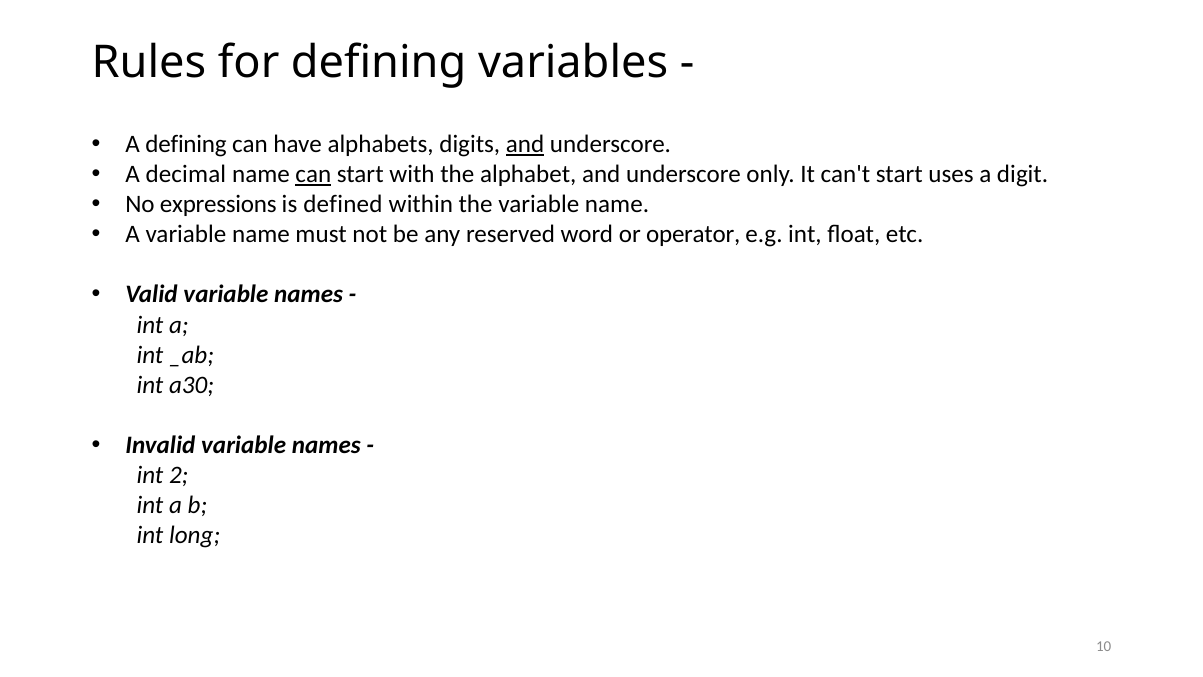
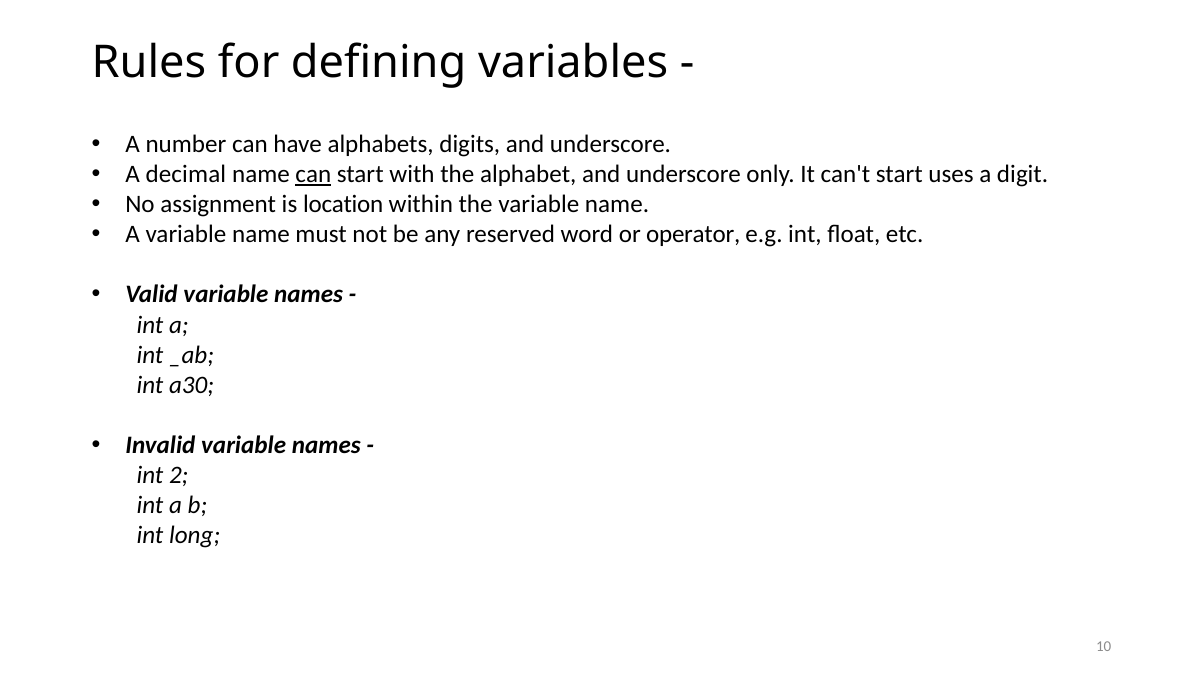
A defining: defining -> number (186, 144)
and underline: present -> none (525, 144)
expressions: expressions -> assignment (218, 204)
defined: defined -> location (343, 204)
